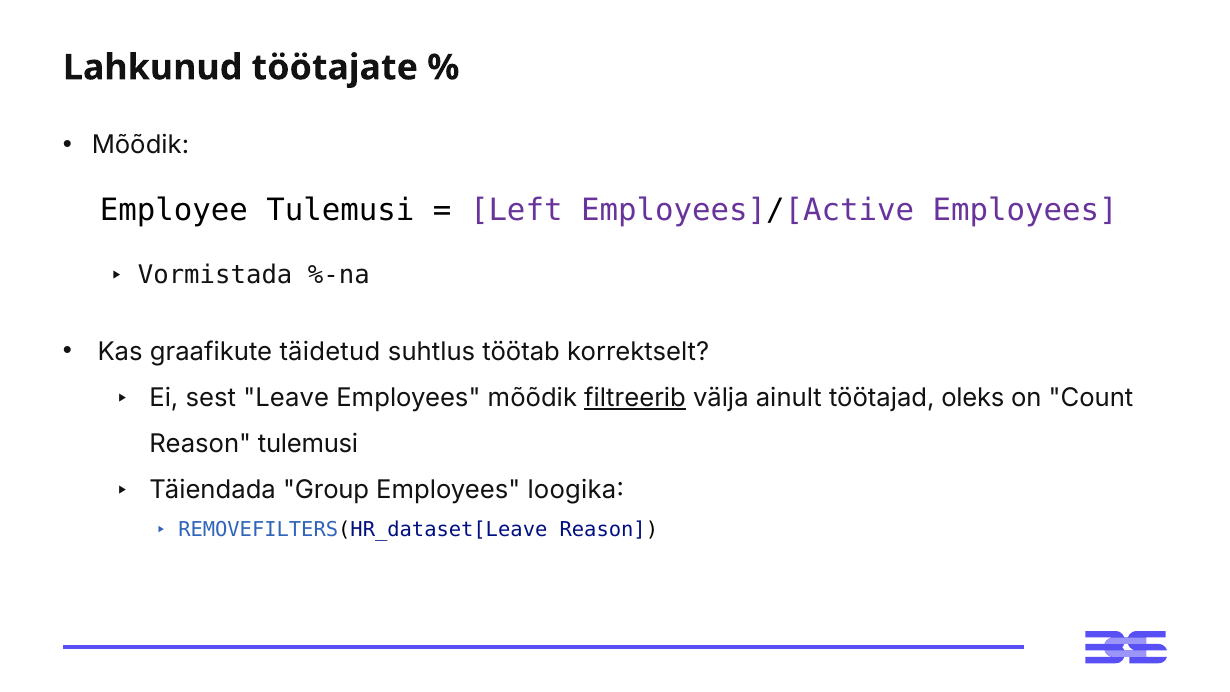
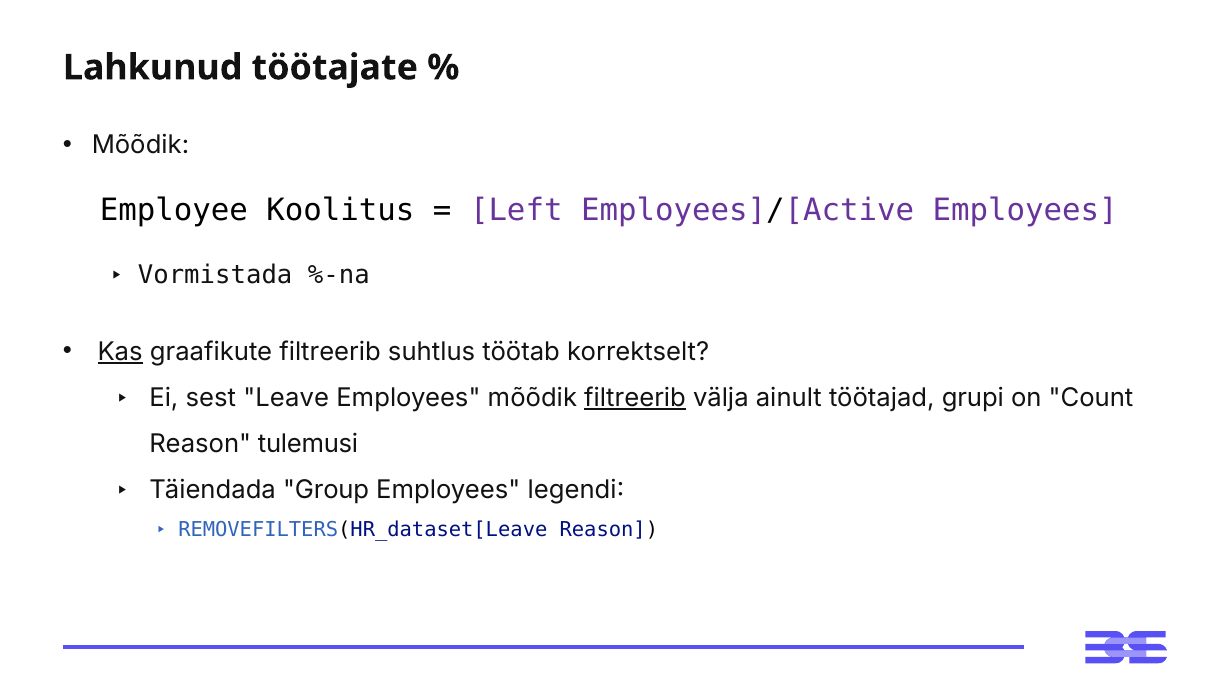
Employee Tulemusi: Tulemusi -> Koolitus (340, 211)
Kas underline: none -> present (120, 352)
graafikute täidetud: täidetud -> filtreerib (330, 352)
oleks: oleks -> grupi (973, 398)
loogika: loogika -> legendi (576, 490)
